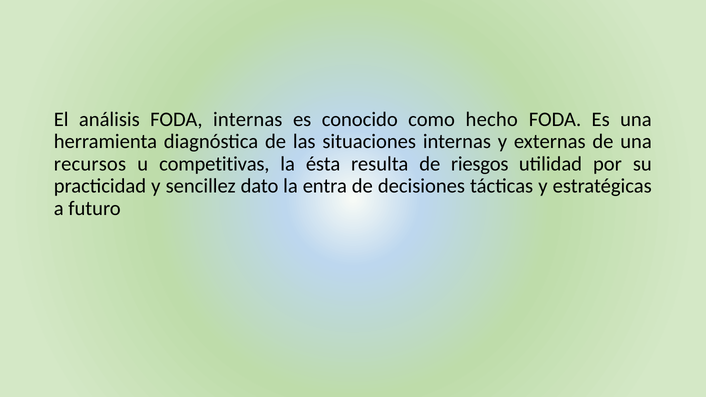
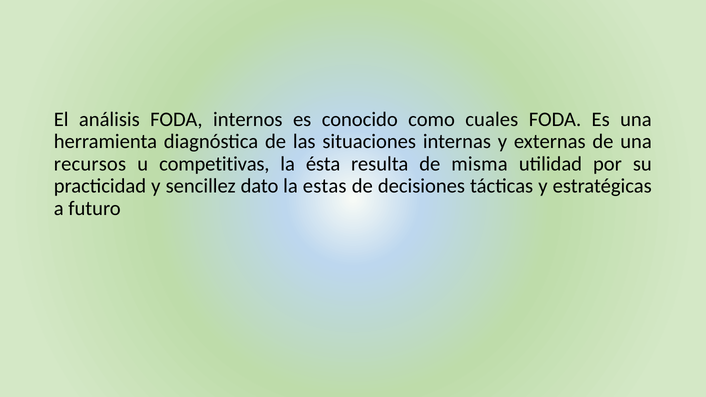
FODA internas: internas -> internos (248, 119)
hecho: hecho -> cuales (492, 119)
riesgos: riesgos -> misma (480, 164)
entra: entra -> estas (325, 186)
